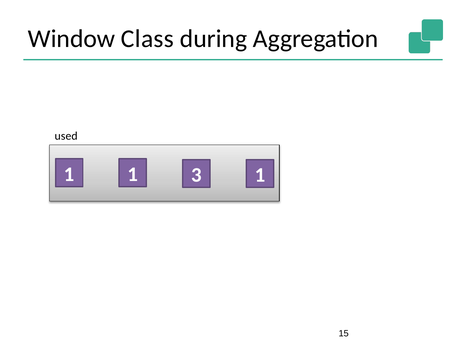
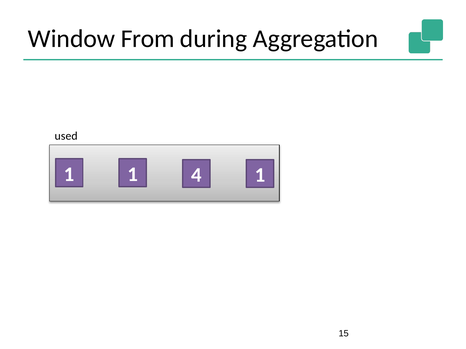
Class: Class -> From (148, 39)
3: 3 -> 4 (196, 175)
